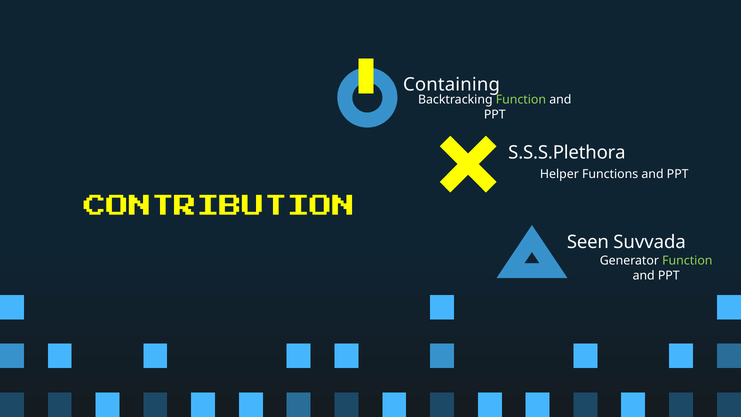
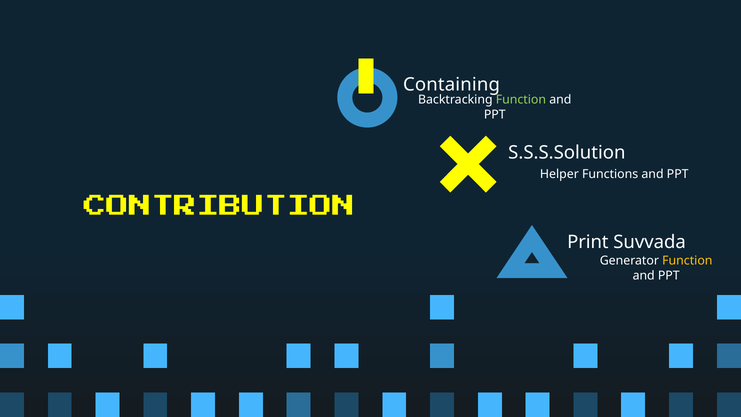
S.S.S.Plethora: S.S.S.Plethora -> S.S.S.Solution (567, 153)
Seen: Seen -> Print (588, 242)
Function colour: light green -> yellow (687, 261)
